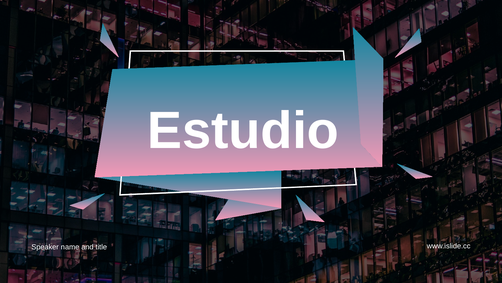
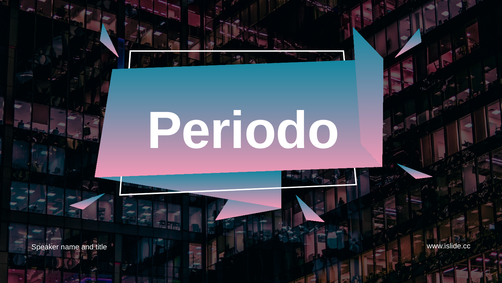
Estudio: Estudio -> Periodo (243, 131)
